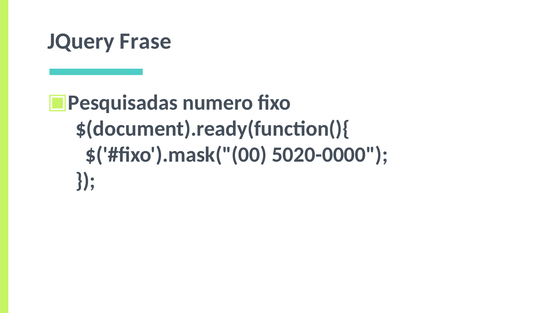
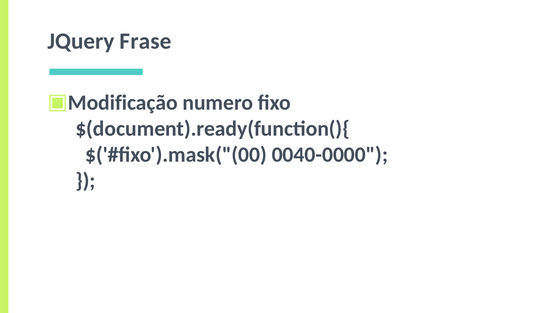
Pesquisadas: Pesquisadas -> Modificação (123, 103)
5020-0000: 5020-0000 -> 0040-0000 (330, 155)
